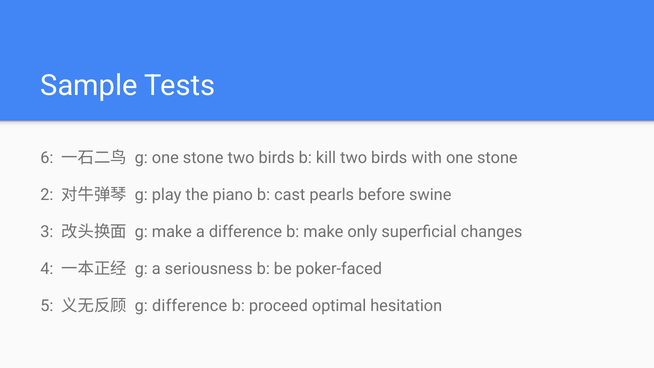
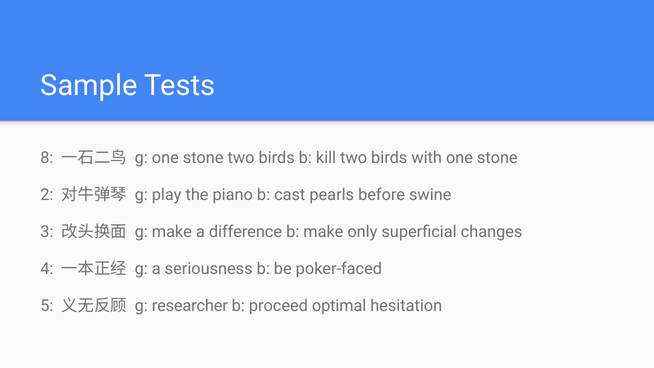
6: 6 -> 8 (47, 158)
g difference: difference -> researcher (190, 306)
